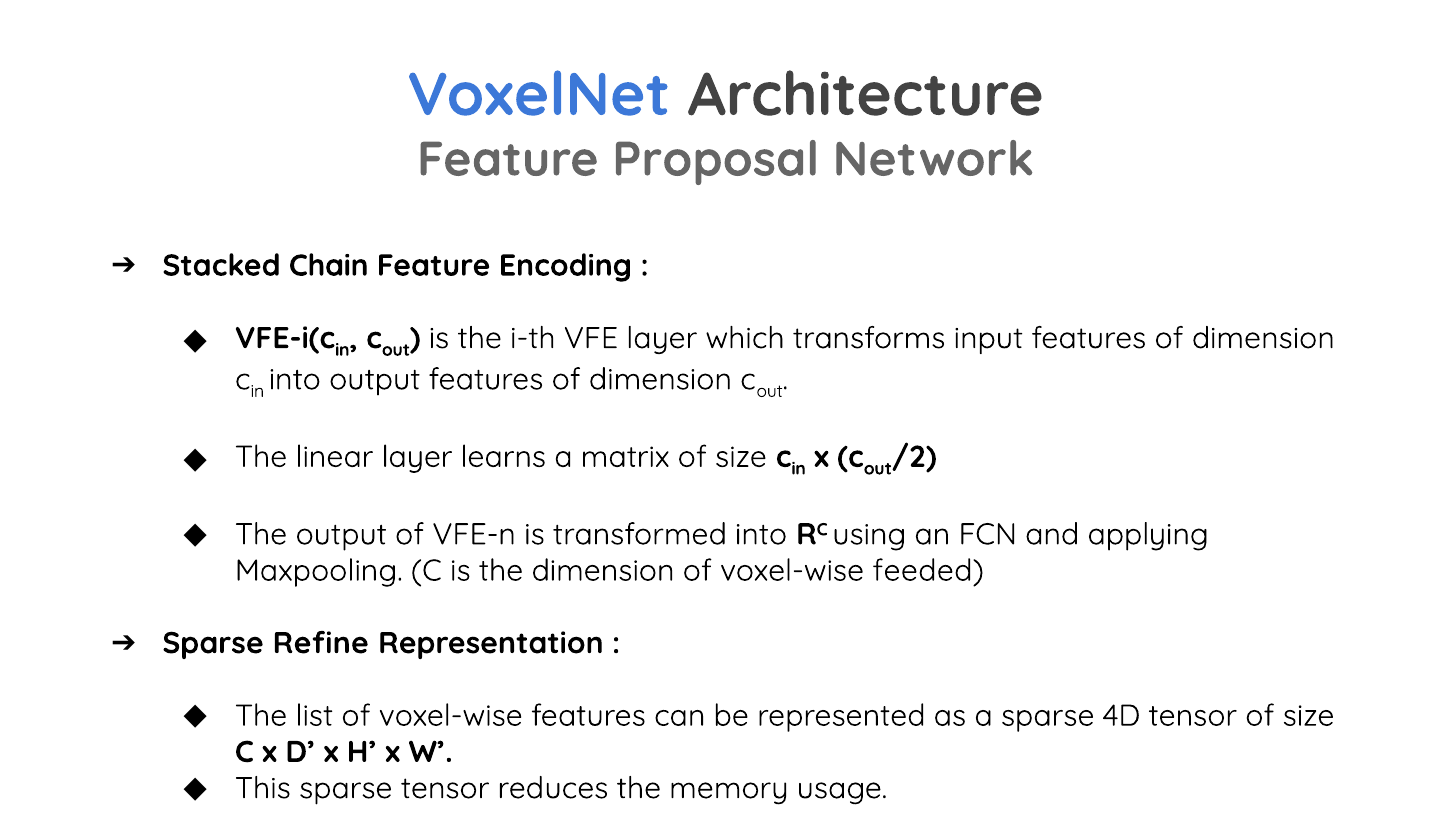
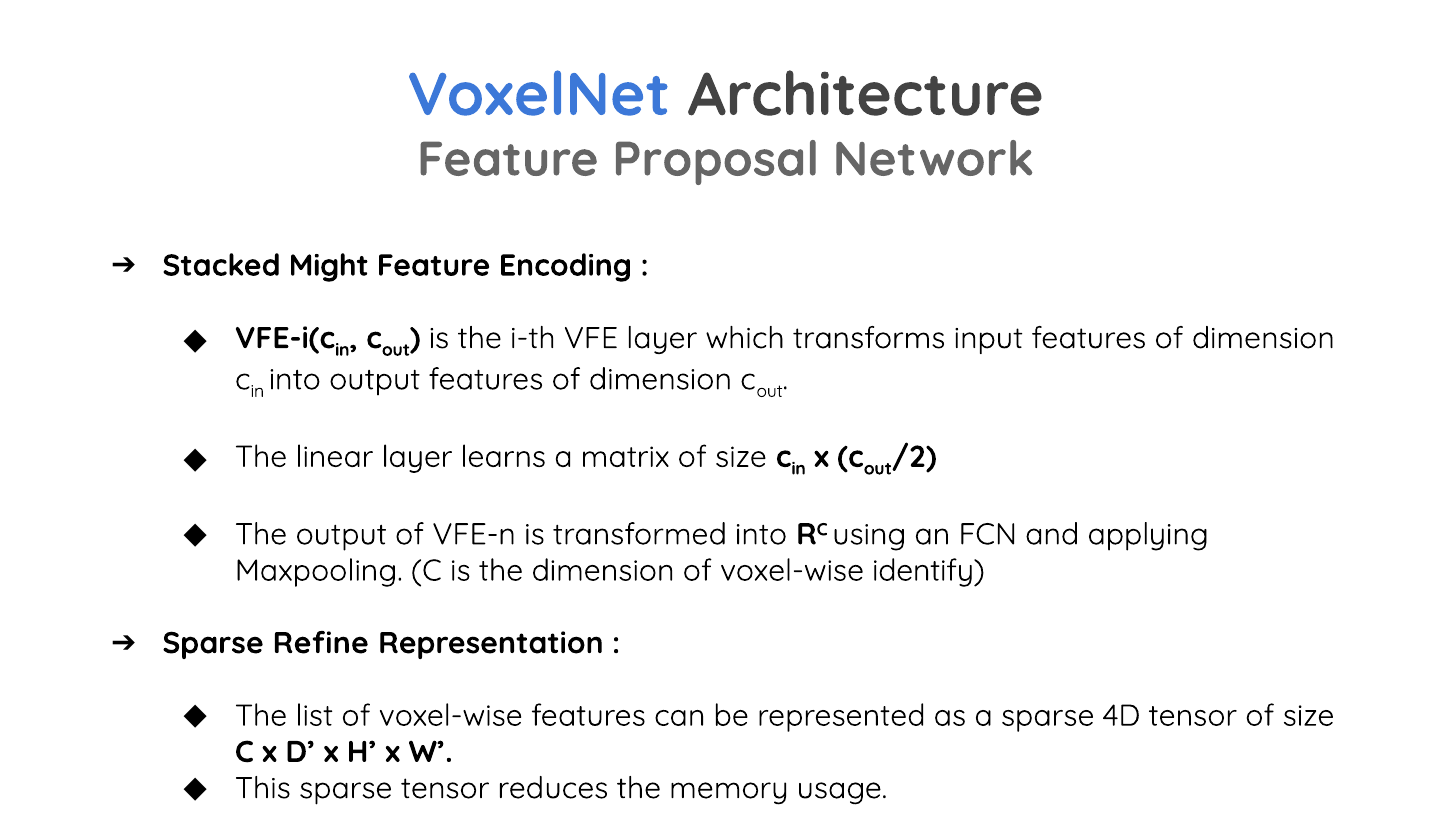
Chain: Chain -> Might (329, 266)
feeded: feeded -> identify (928, 570)
